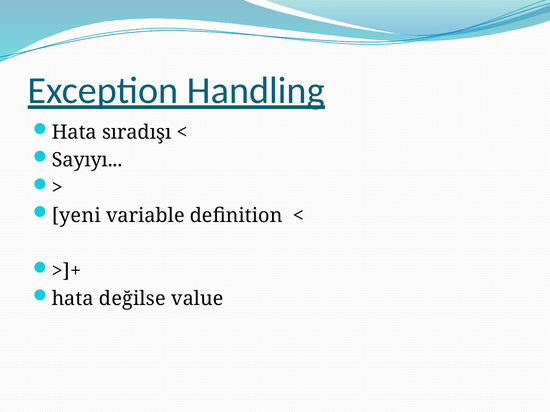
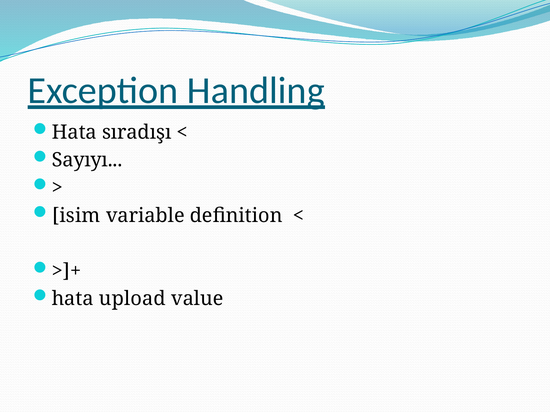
yeni: yeni -> isim (76, 216)
değilse: değilse -> upload (132, 299)
